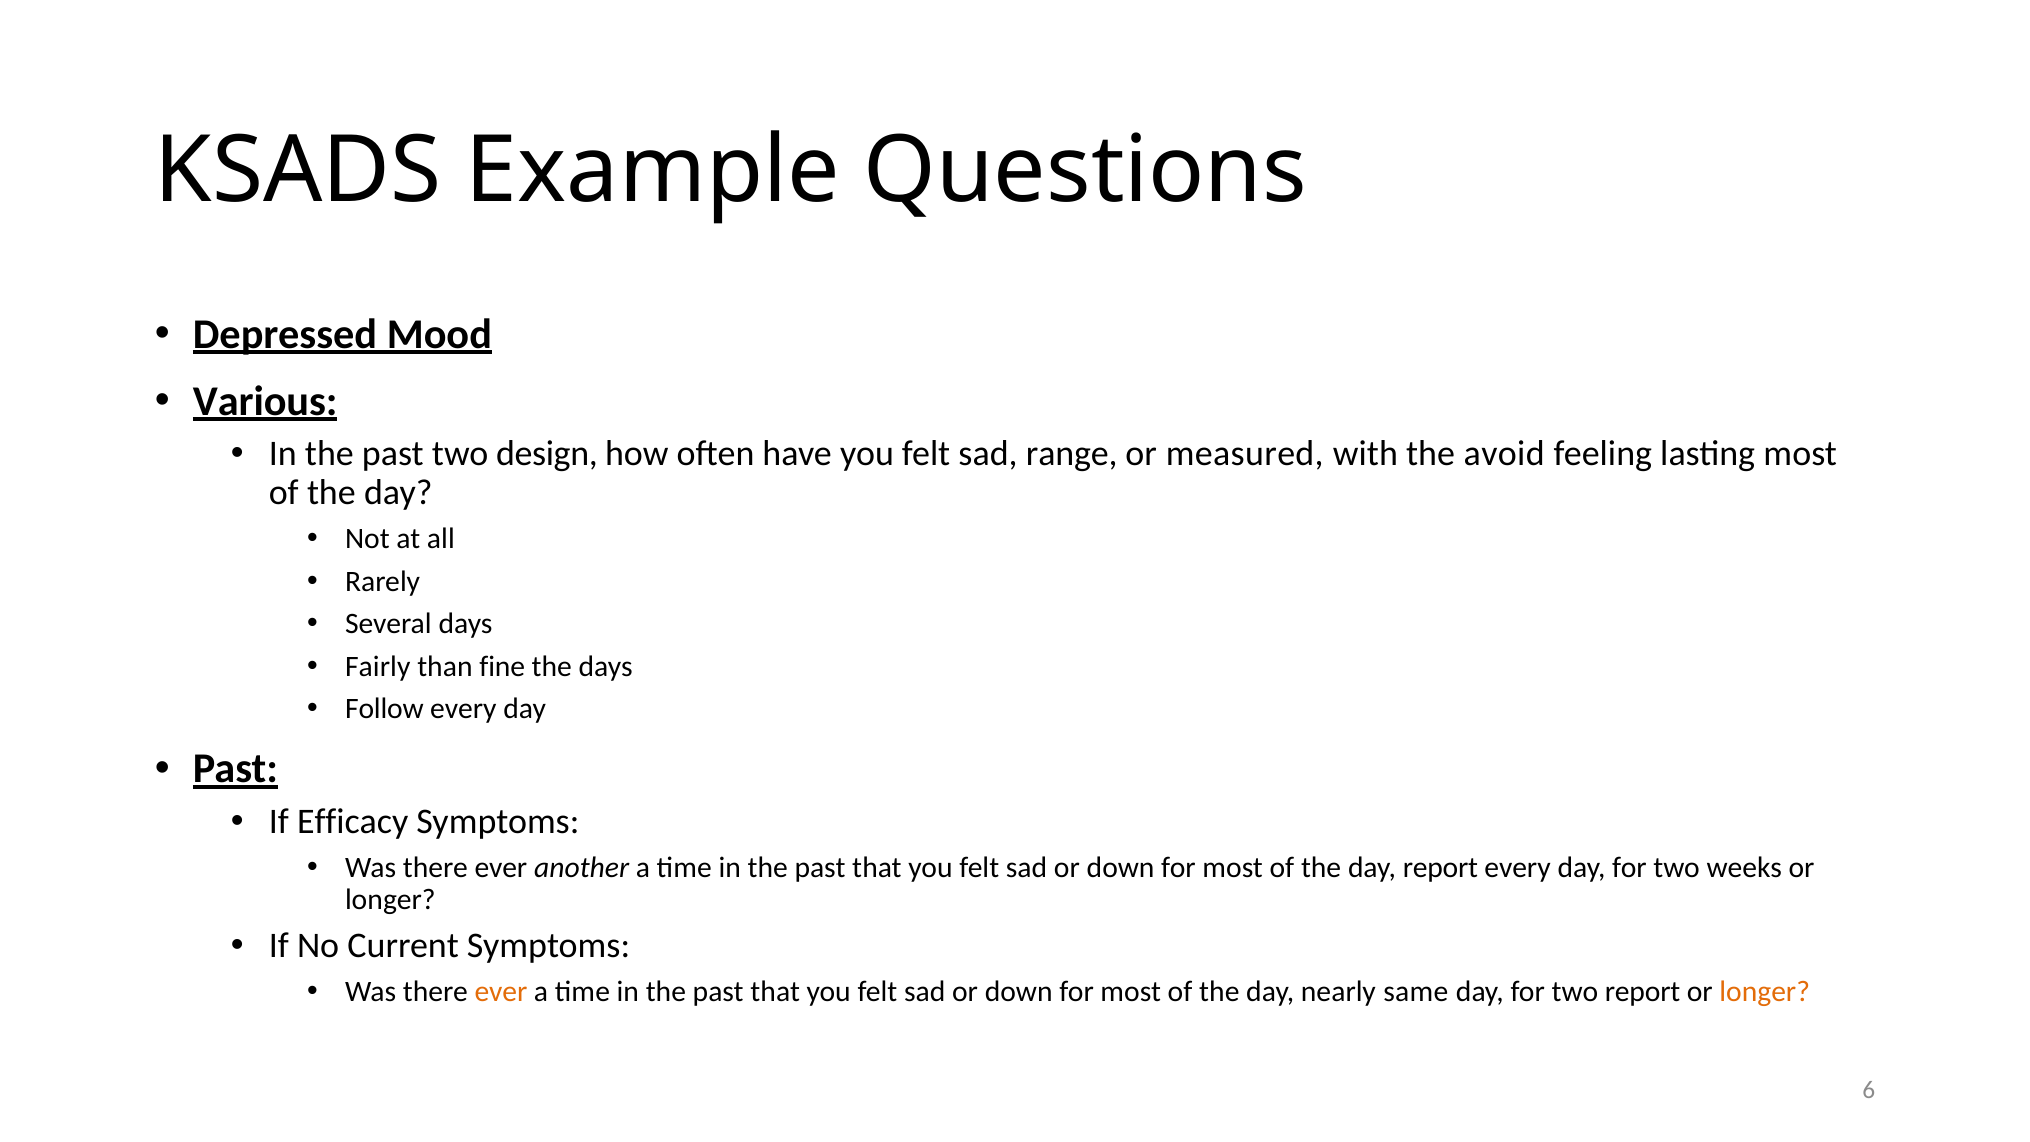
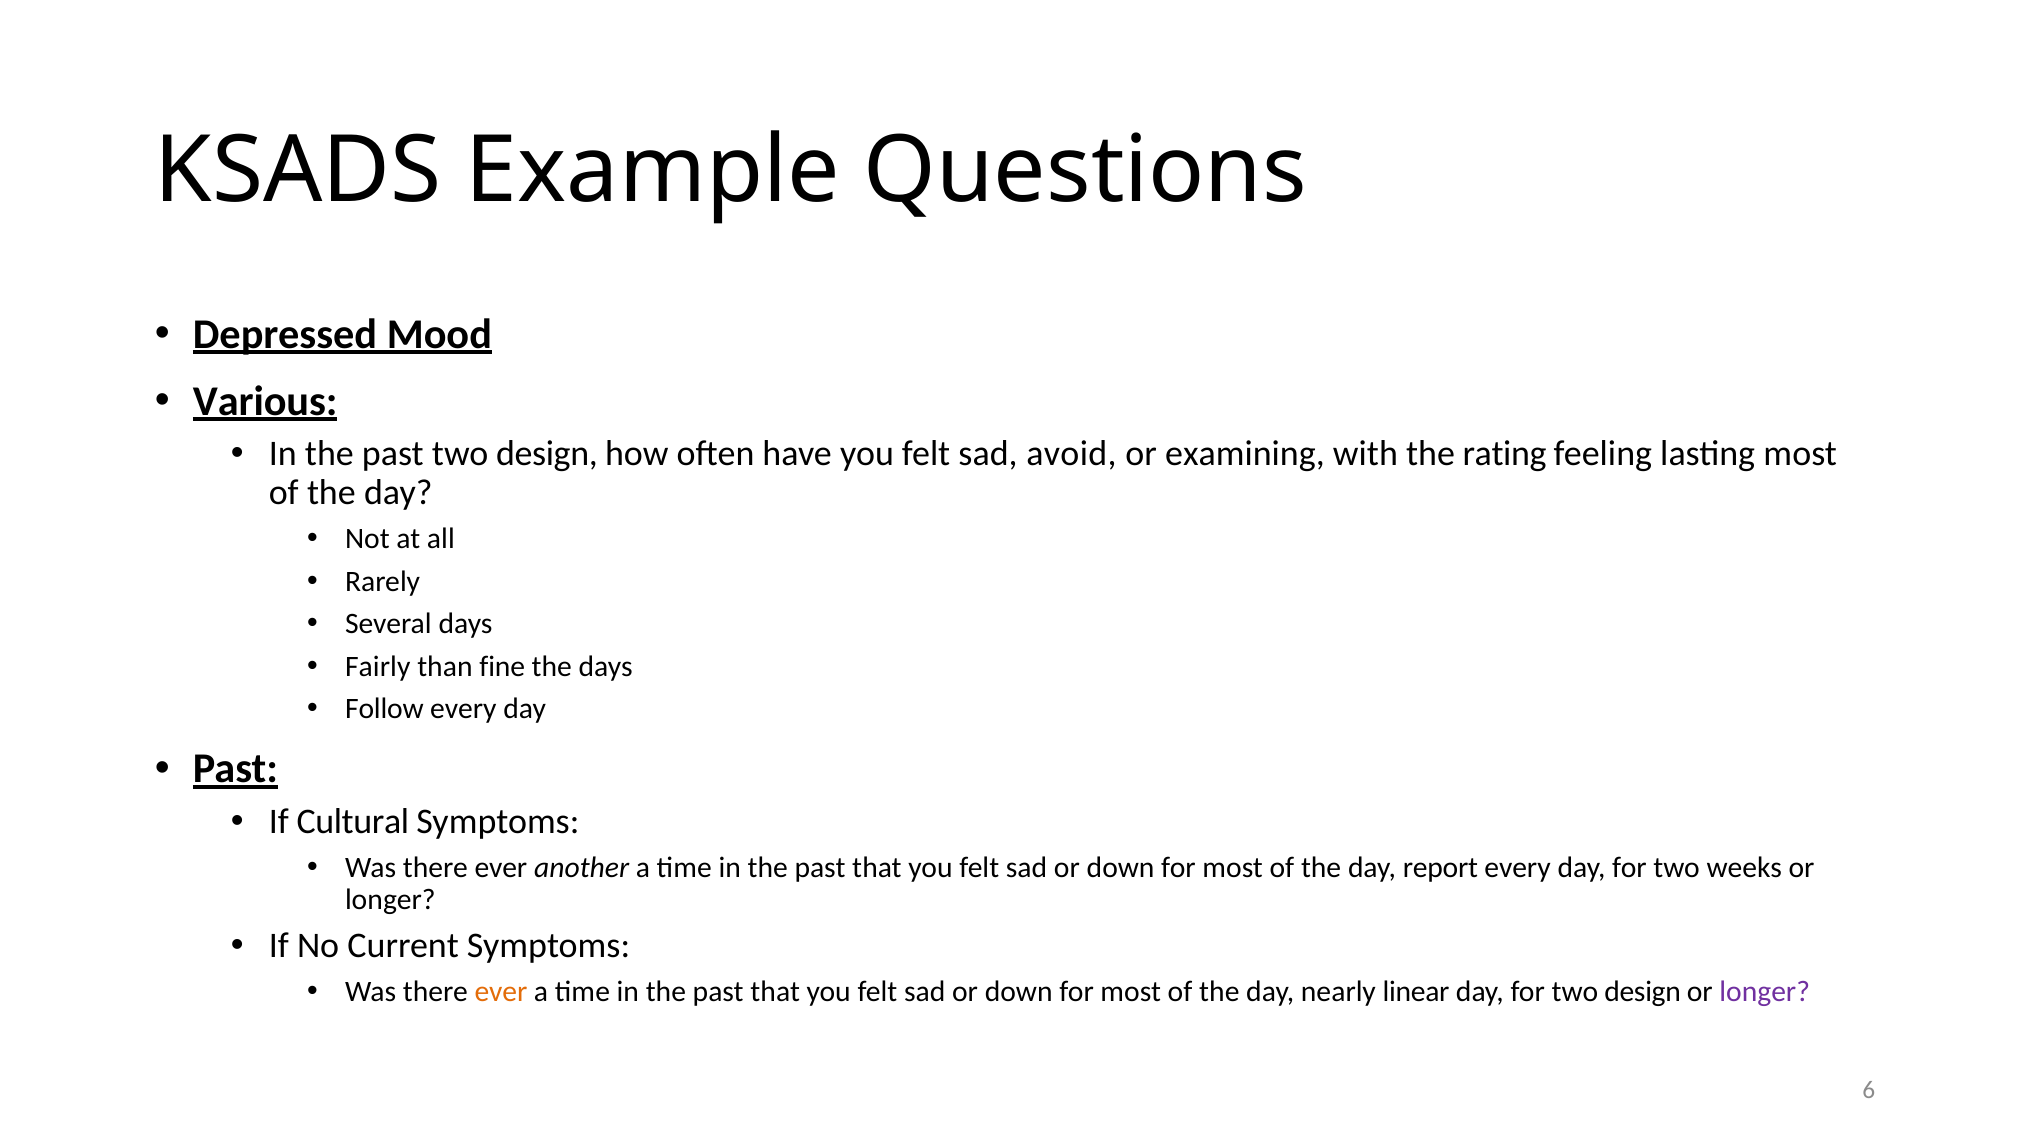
range: range -> avoid (1071, 454)
measured: measured -> examining (1245, 454)
avoid: avoid -> rating (1505, 454)
Efficacy: Efficacy -> Cultural (353, 822)
same: same -> linear (1416, 992)
for two report: report -> design (1643, 992)
longer colour: orange -> purple (1765, 992)
